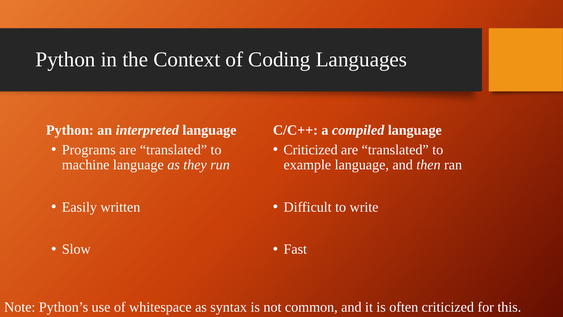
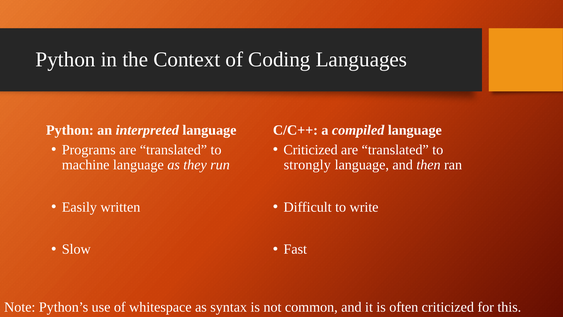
example: example -> strongly (307, 165)
